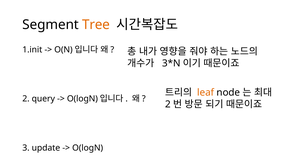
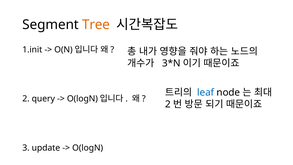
leaf colour: orange -> blue (206, 92)
